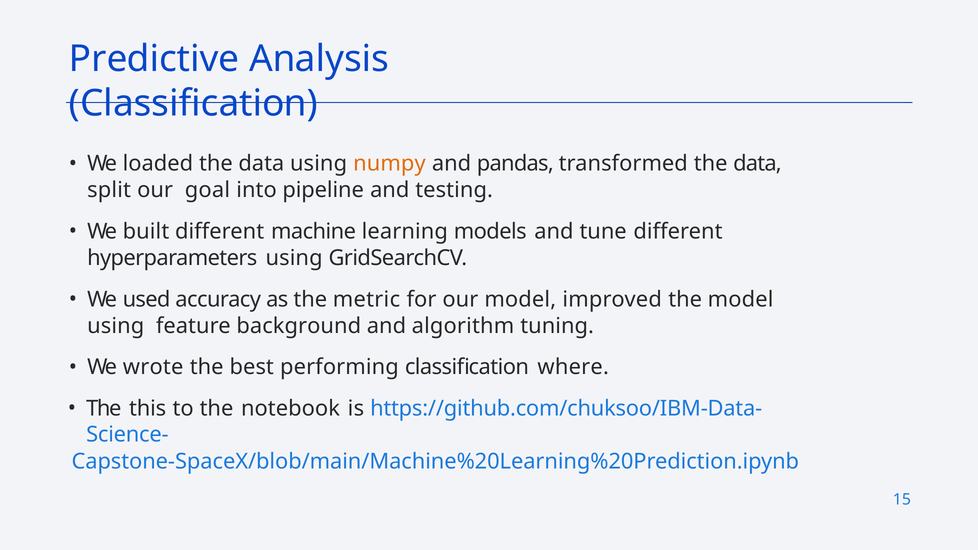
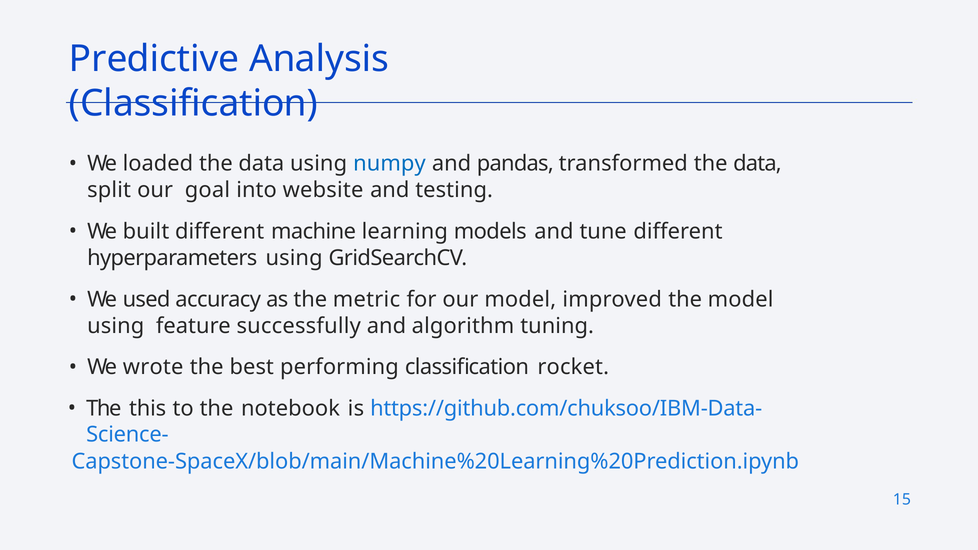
numpy colour: orange -> blue (389, 164)
pipeline: pipeline -> website (323, 190)
background: background -> successfully (299, 326)
where: where -> rocket (573, 367)
